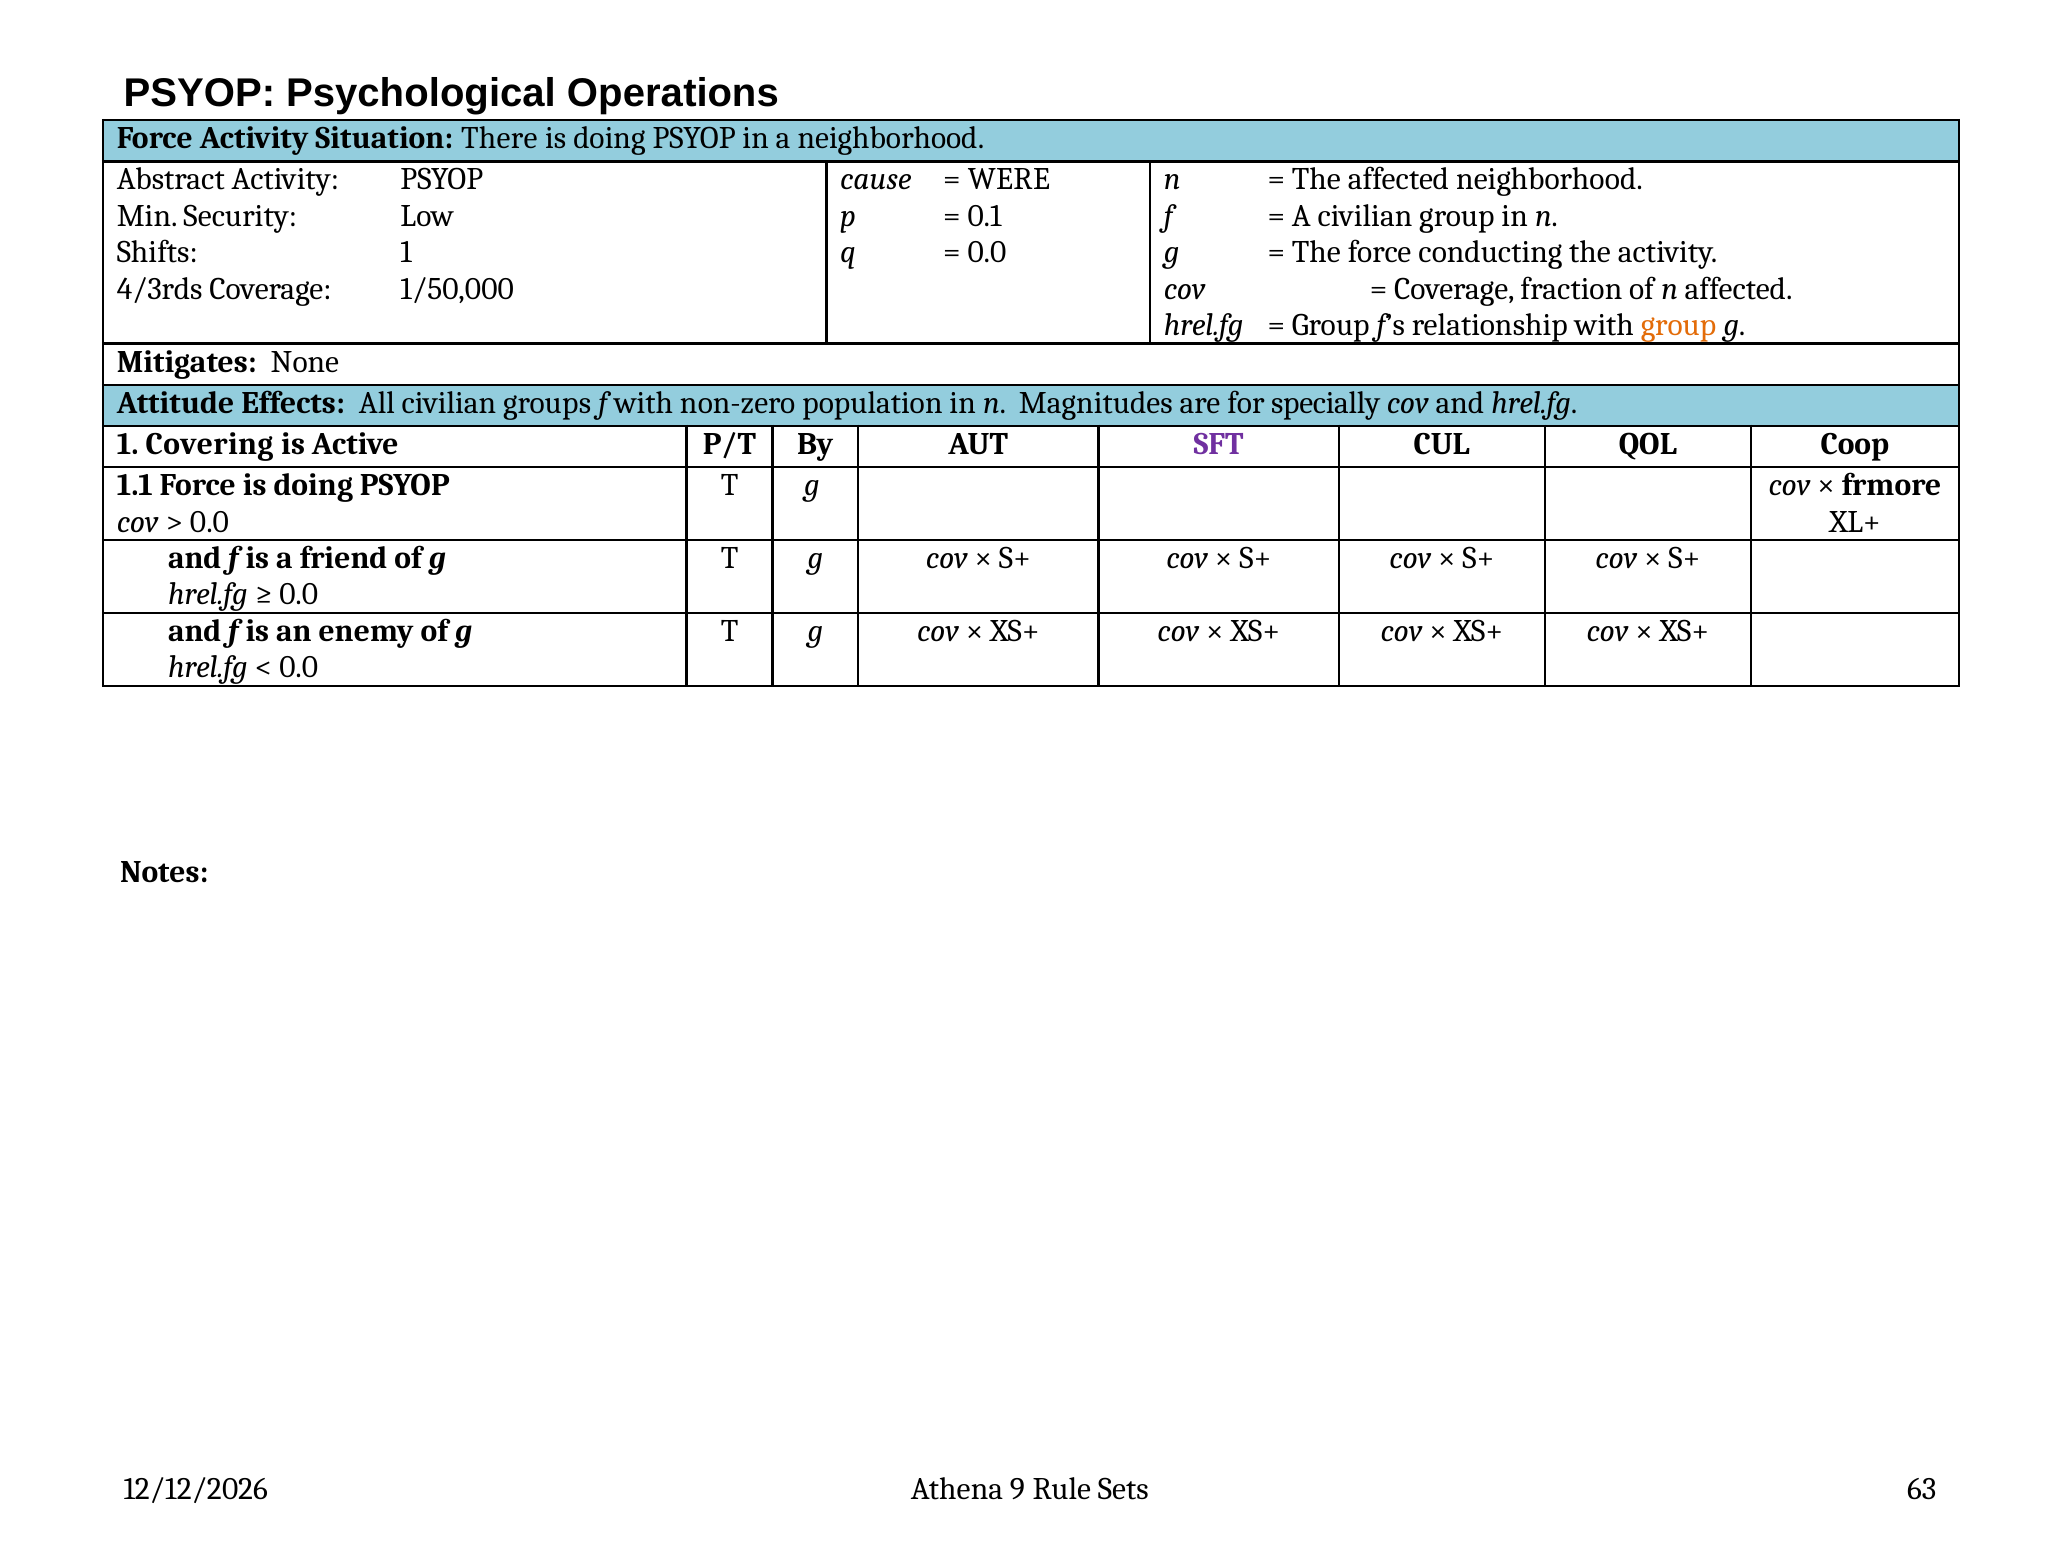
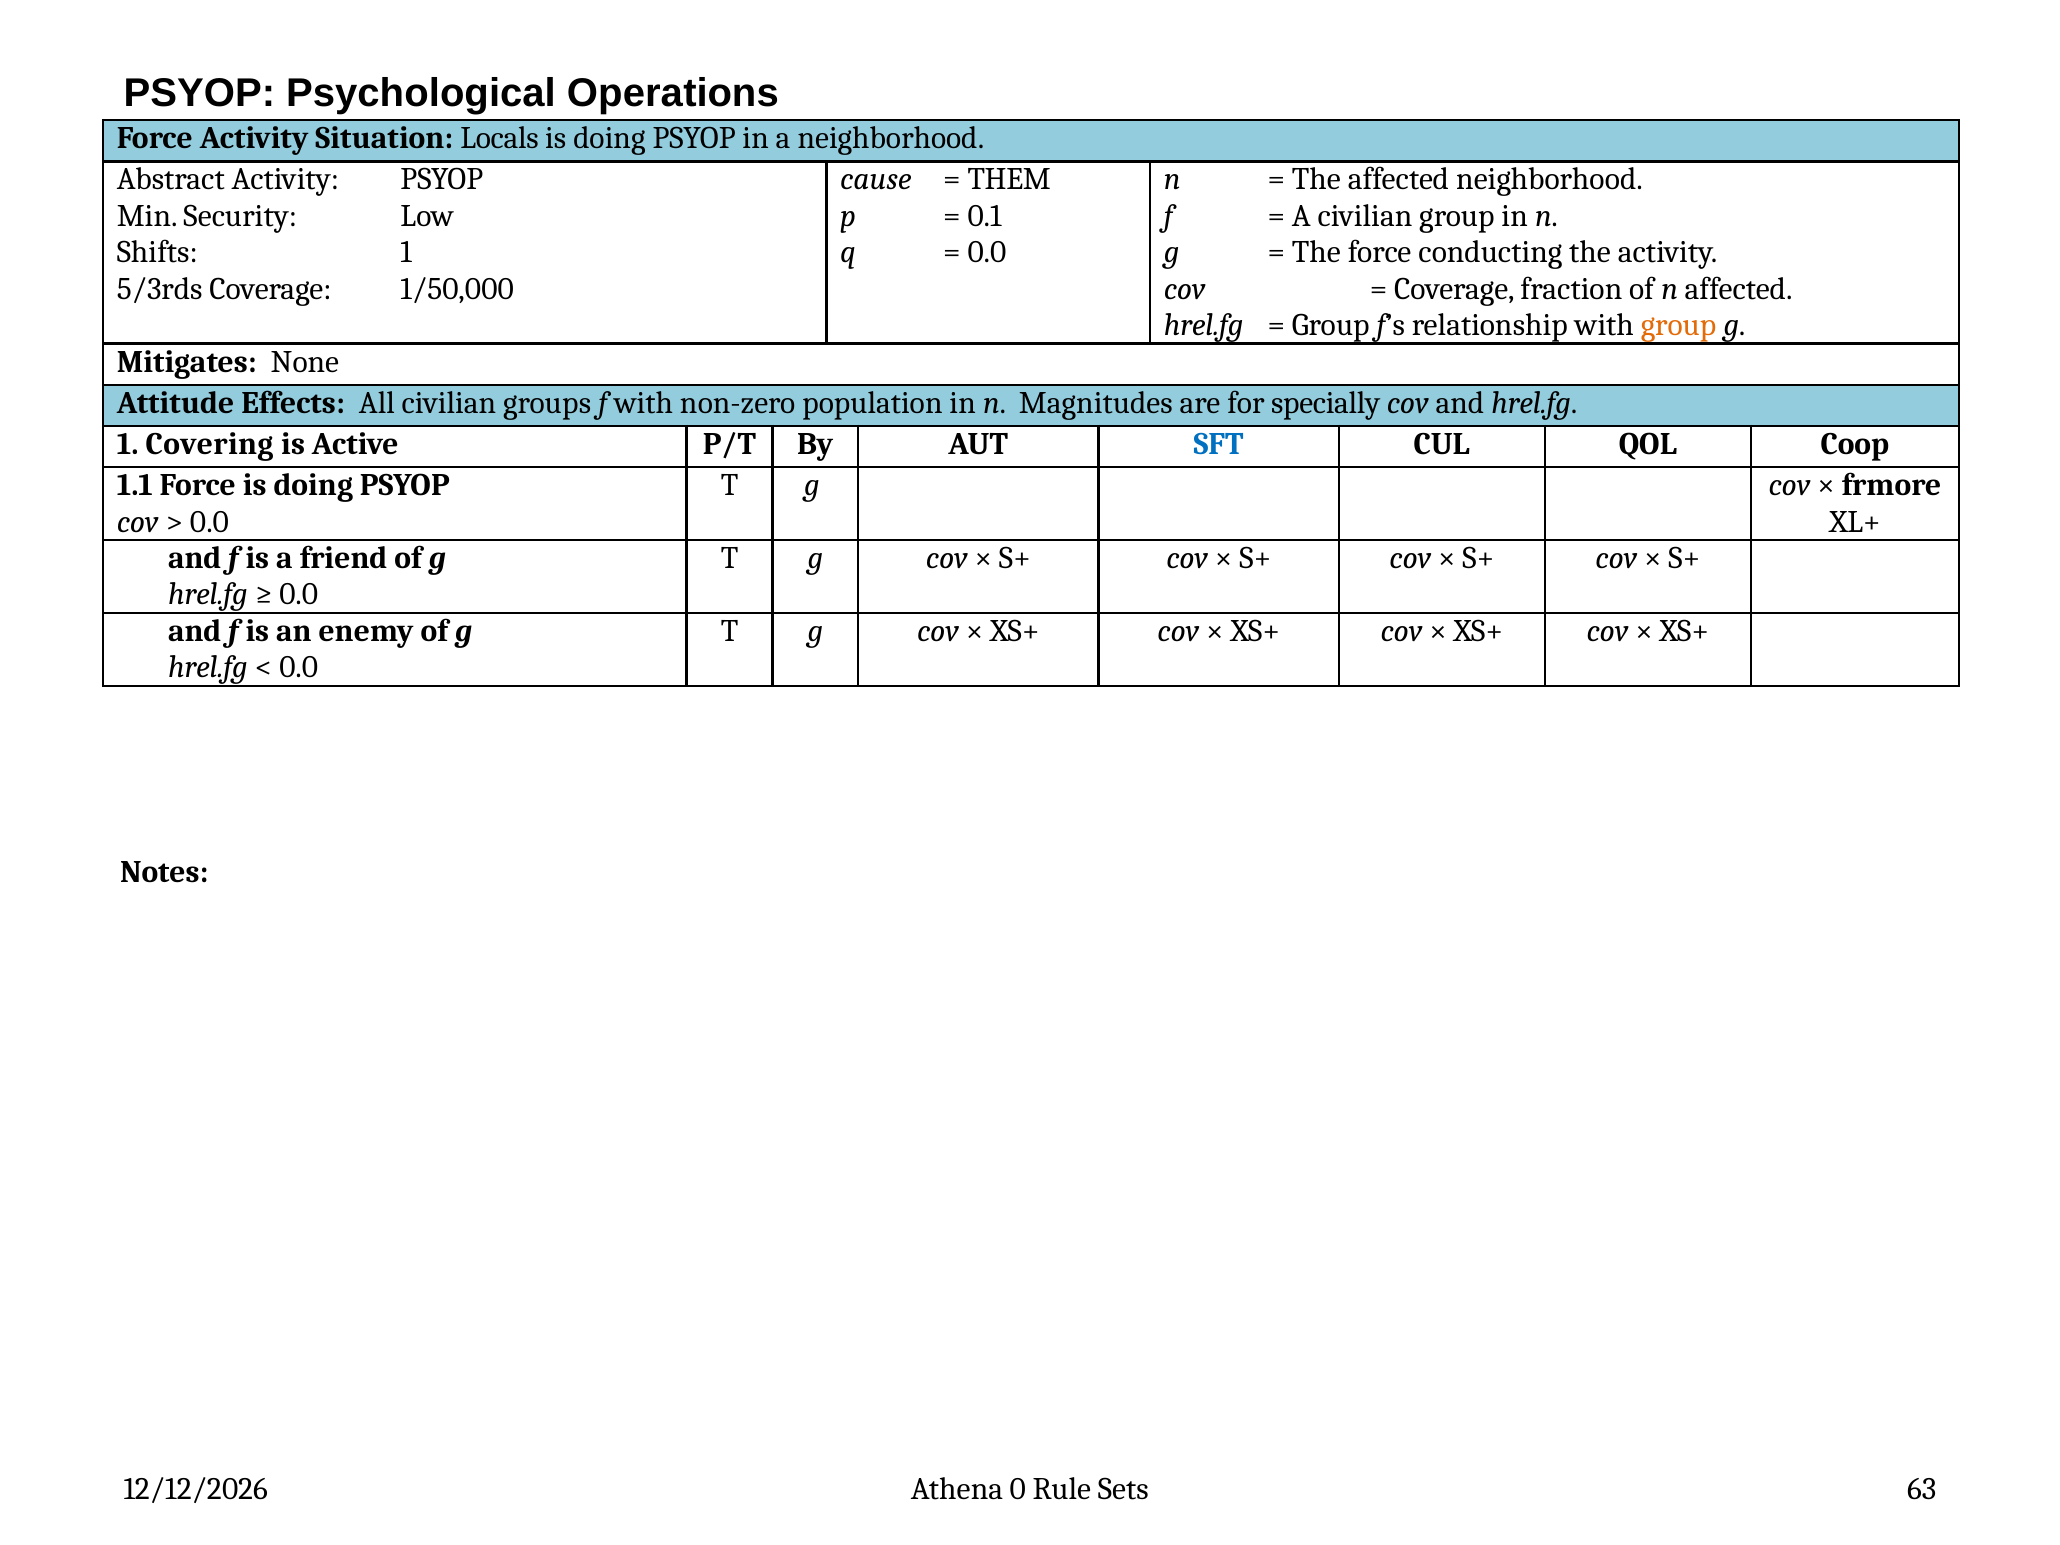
There: There -> Locals (500, 138)
WERE: WERE -> THEM (1009, 179)
4/3rds: 4/3rds -> 5/3rds (160, 289)
SFT colour: purple -> blue (1219, 444)
9: 9 -> 0 (1018, 1489)
